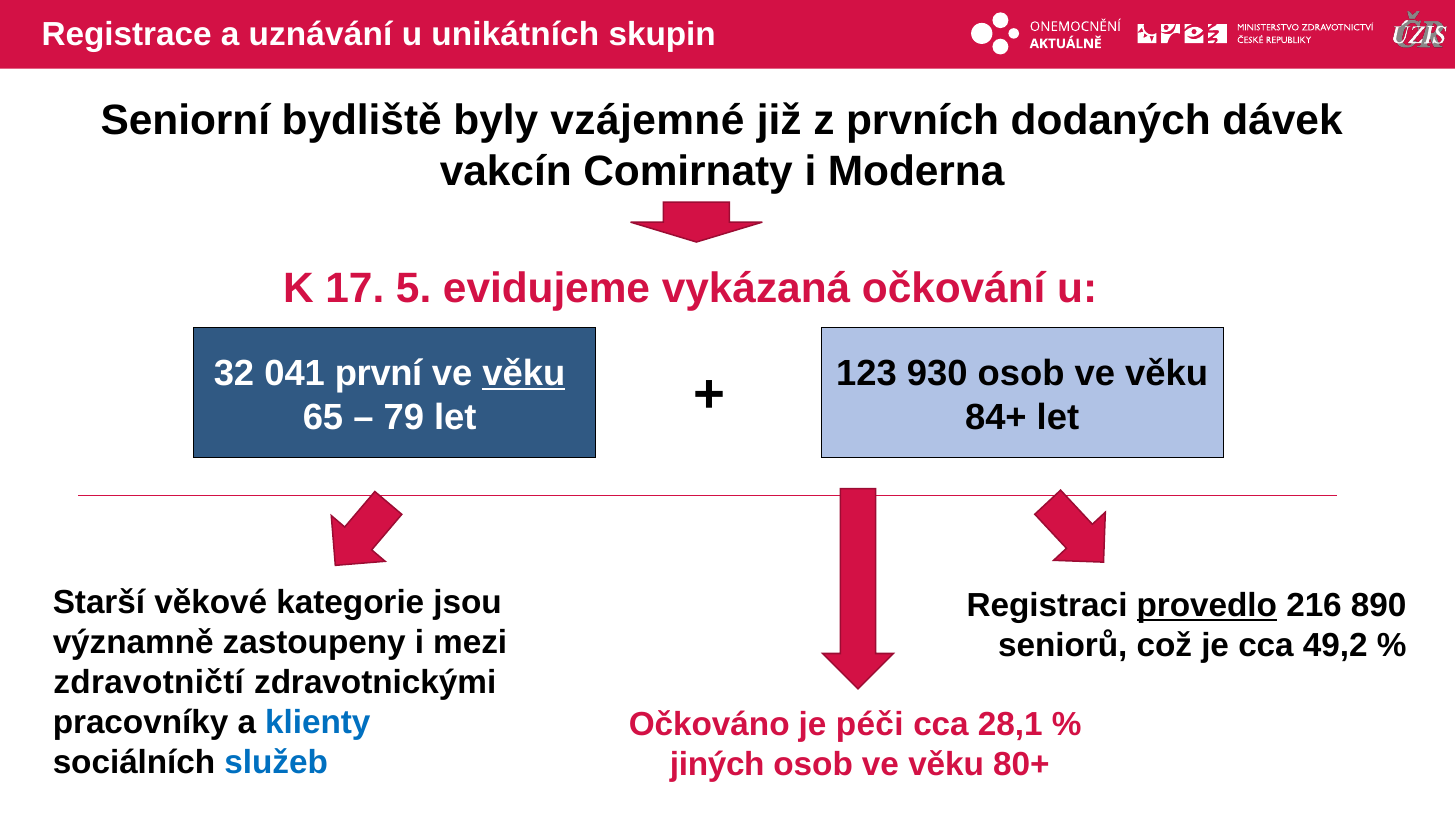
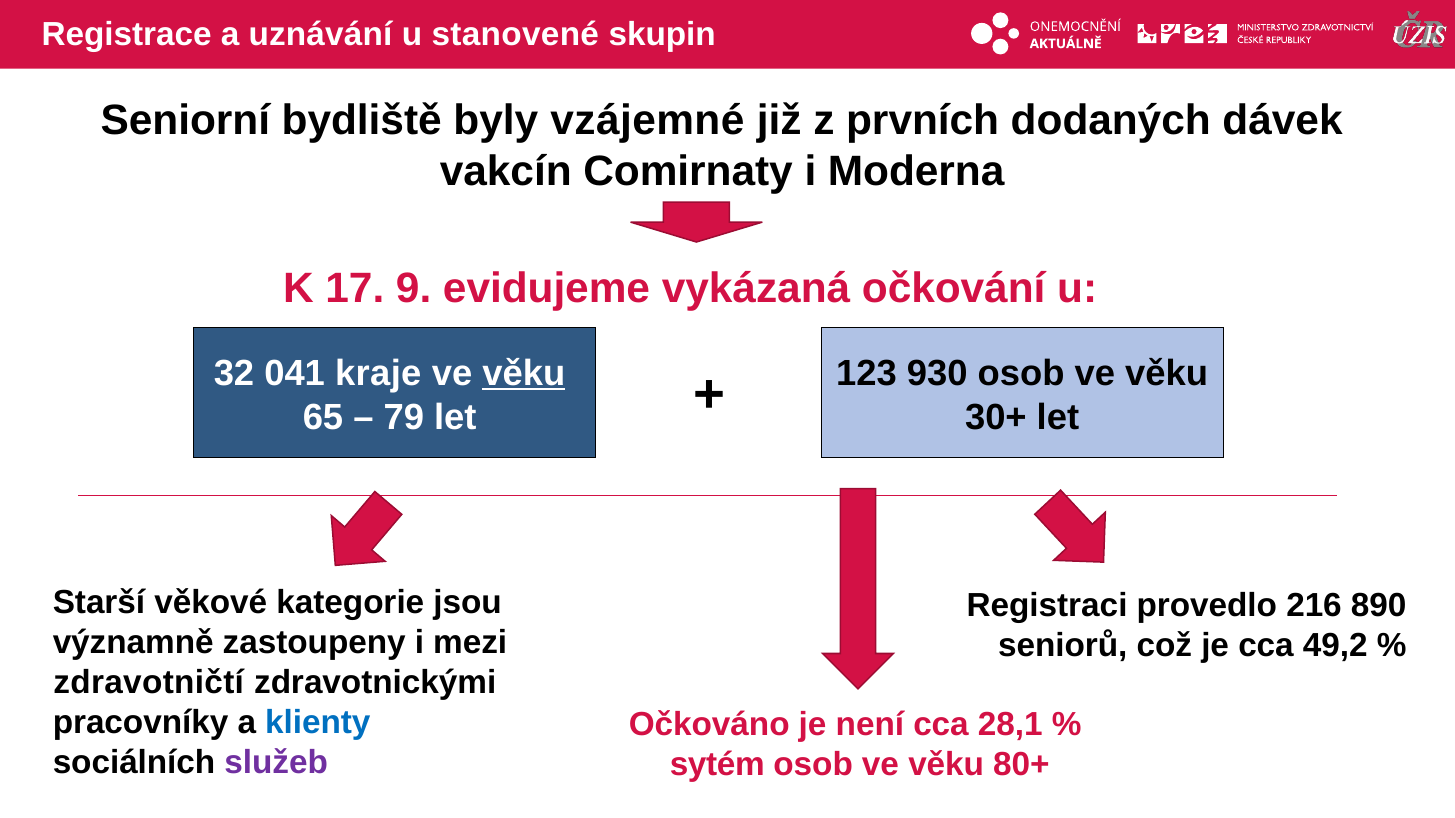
unikátních: unikátních -> stanovené (515, 34)
5: 5 -> 9 (414, 289)
první: první -> kraje (378, 374)
84+: 84+ -> 30+ (996, 418)
provedlo underline: present -> none (1207, 606)
péči: péči -> není (870, 725)
služeb colour: blue -> purple (276, 763)
jiných: jiných -> sytém (717, 765)
